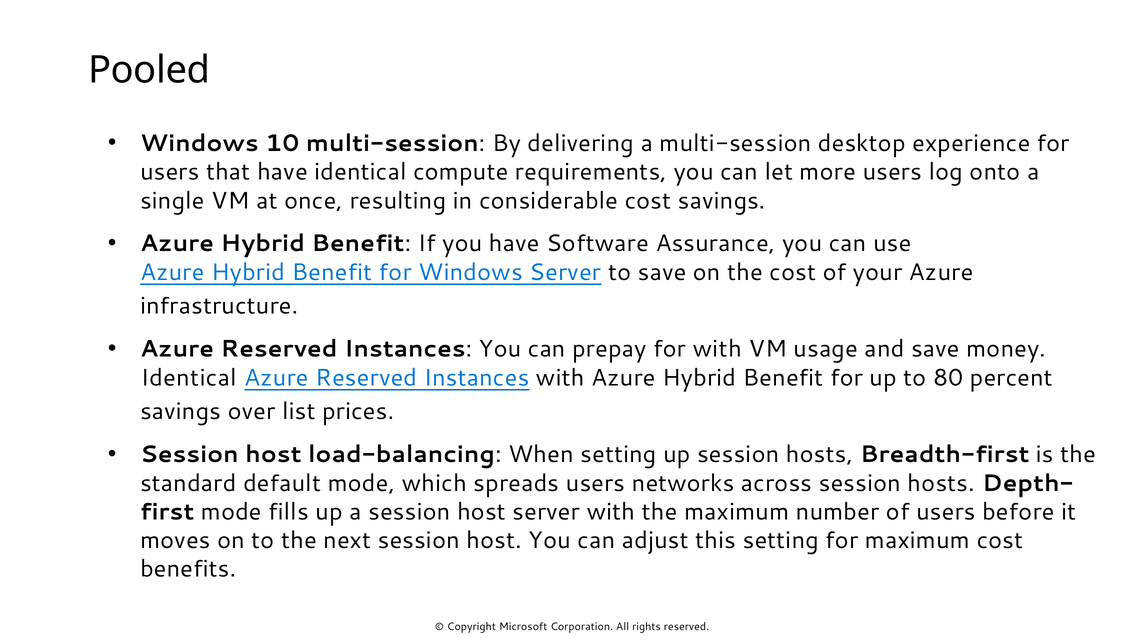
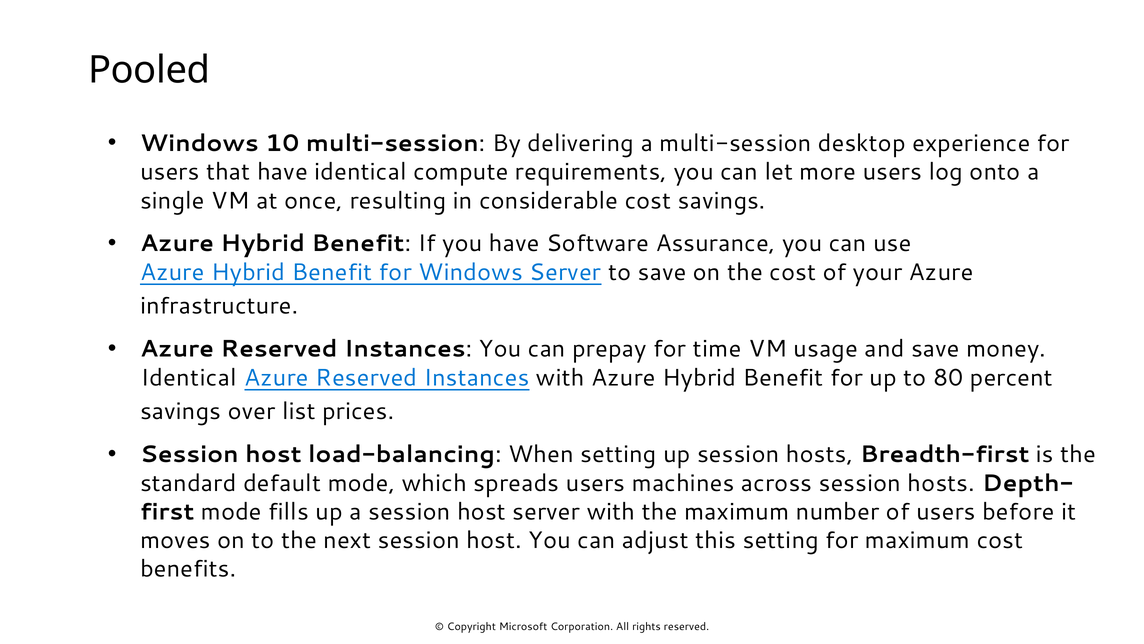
for with: with -> time (717, 349)
networks: networks -> machines (683, 483)
